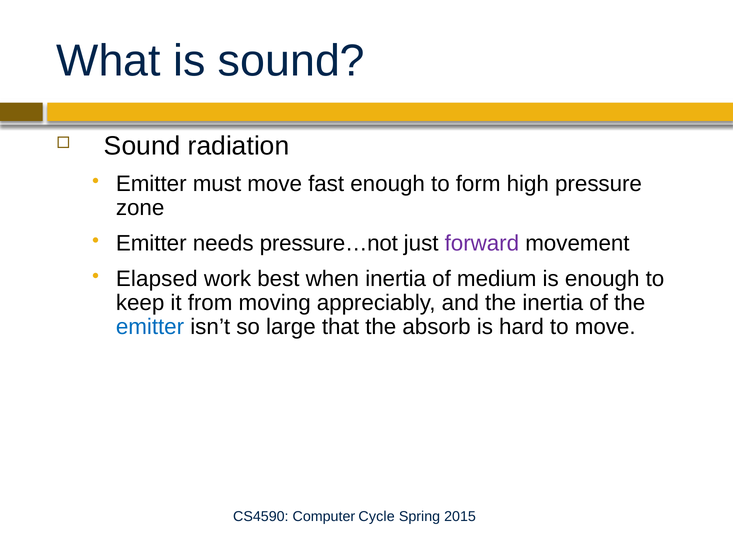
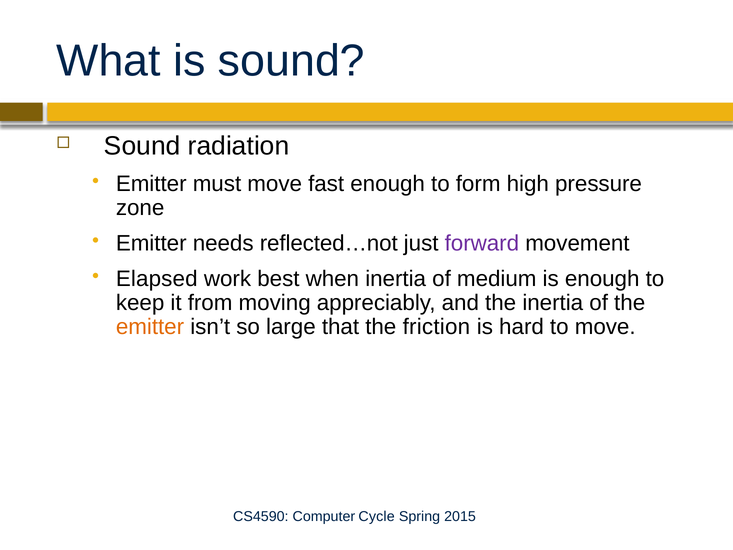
pressure…not: pressure…not -> reflected…not (329, 243)
emitter colour: blue -> orange (150, 327)
absorb: absorb -> friction (436, 327)
